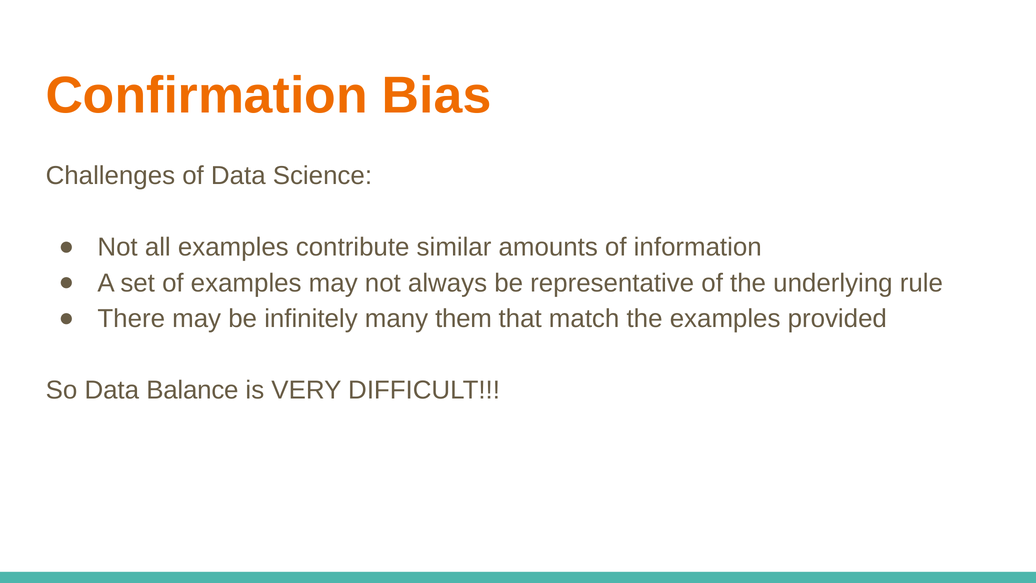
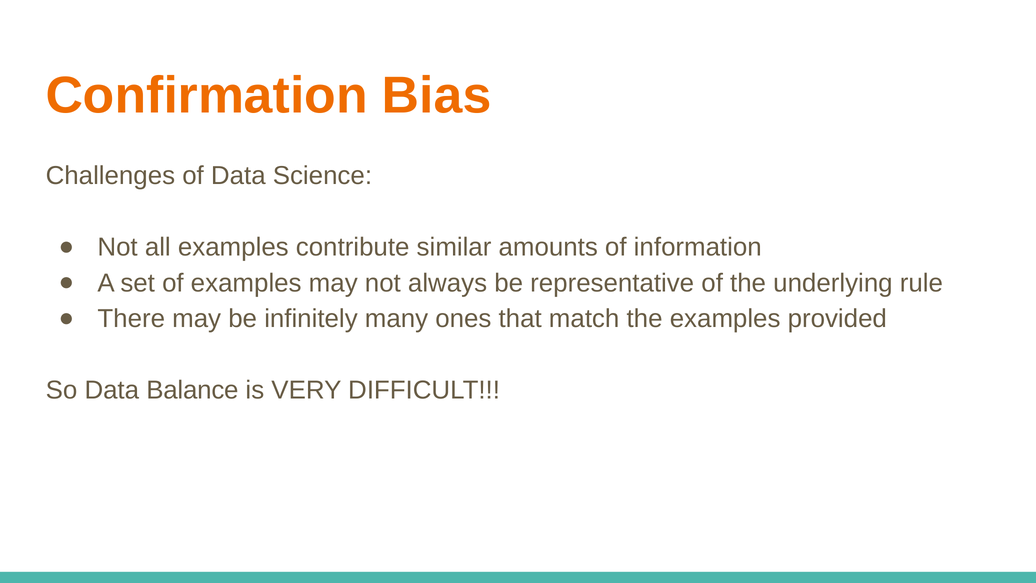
them: them -> ones (463, 319)
